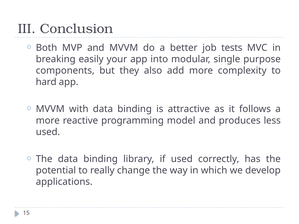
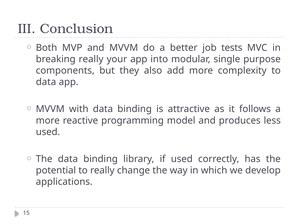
breaking easily: easily -> really (91, 59)
hard: hard -> data (46, 82)
